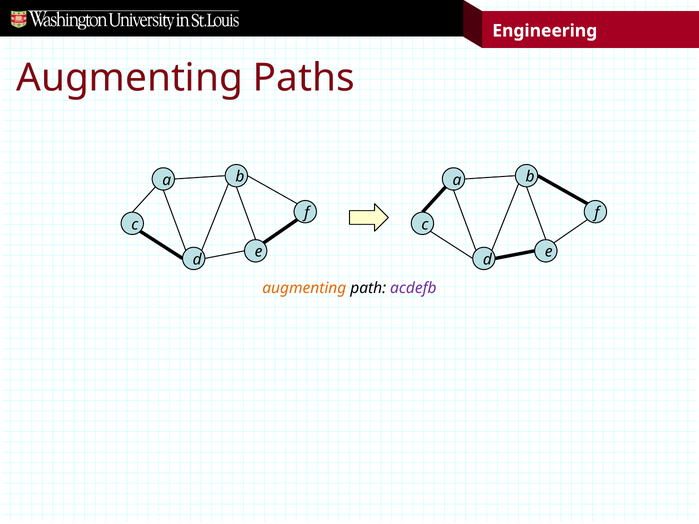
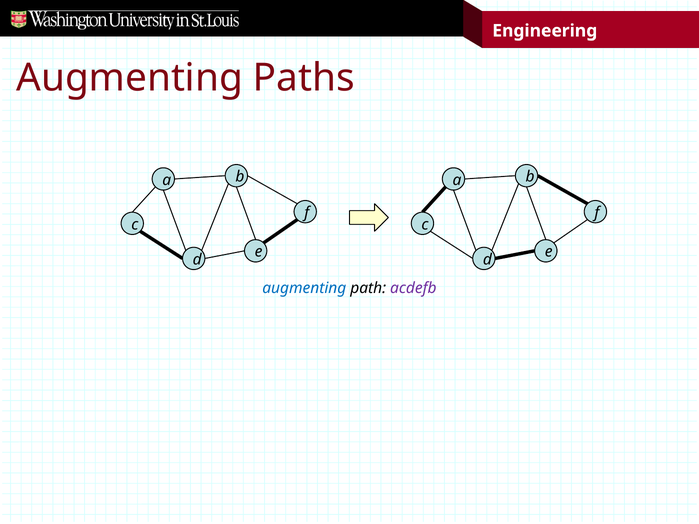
augmenting colour: orange -> blue (304, 288)
